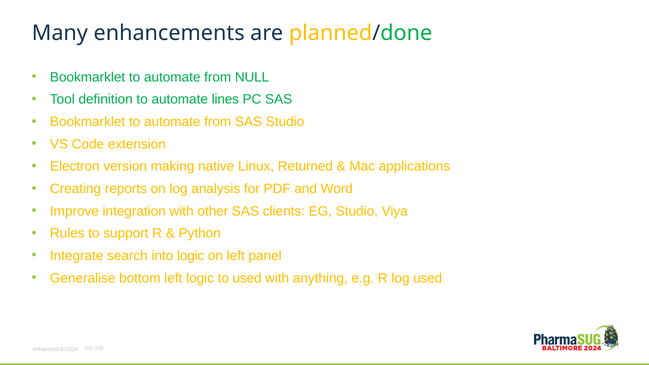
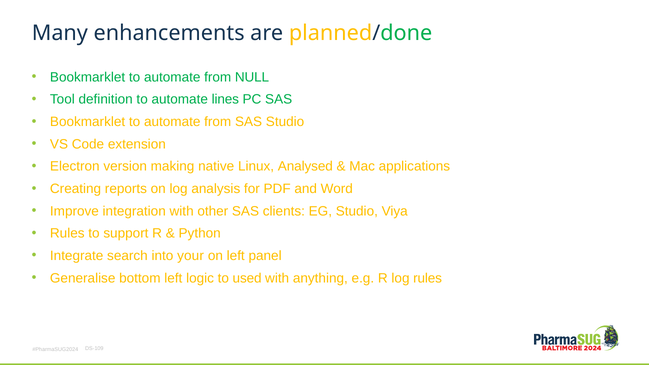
Returned: Returned -> Analysed (305, 167)
into logic: logic -> your (191, 256)
log used: used -> rules (428, 278)
